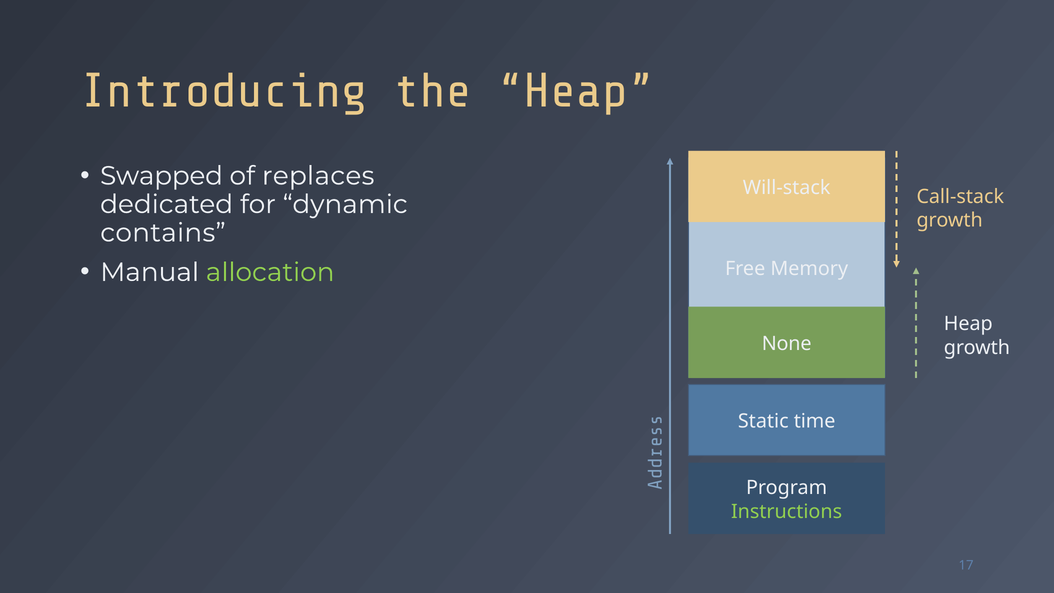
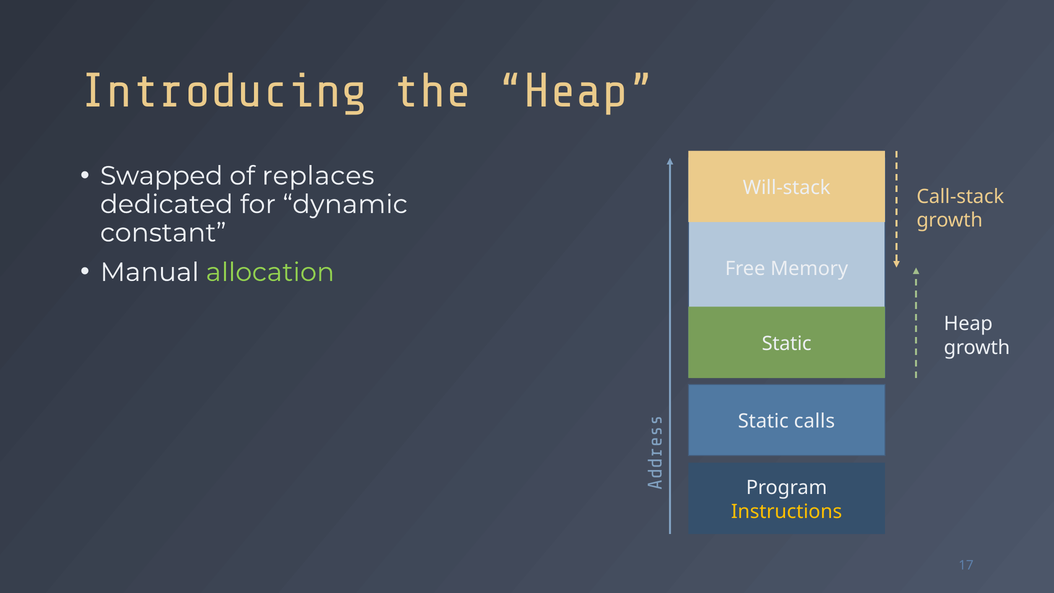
contains: contains -> constant (163, 233)
None: None -> Static (787, 344)
time: time -> calls (814, 421)
Instructions colour: light green -> yellow (787, 512)
